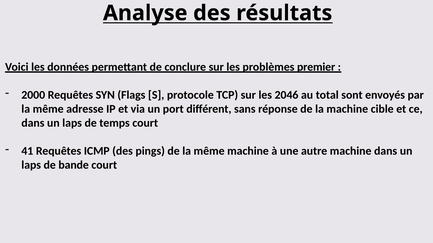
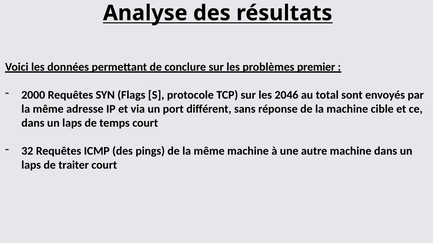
41: 41 -> 32 (27, 151)
bande: bande -> traiter (74, 166)
